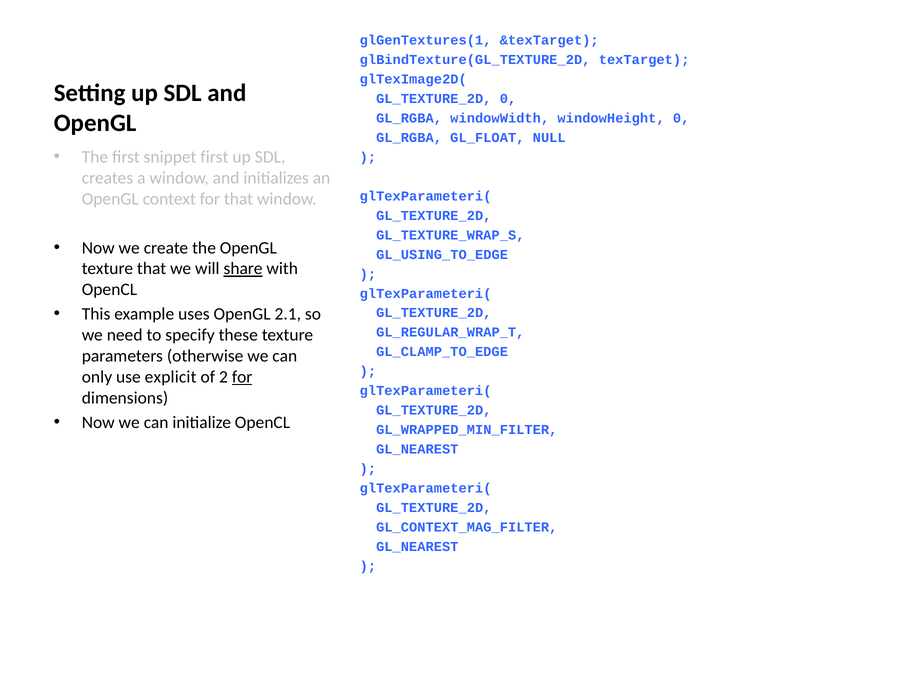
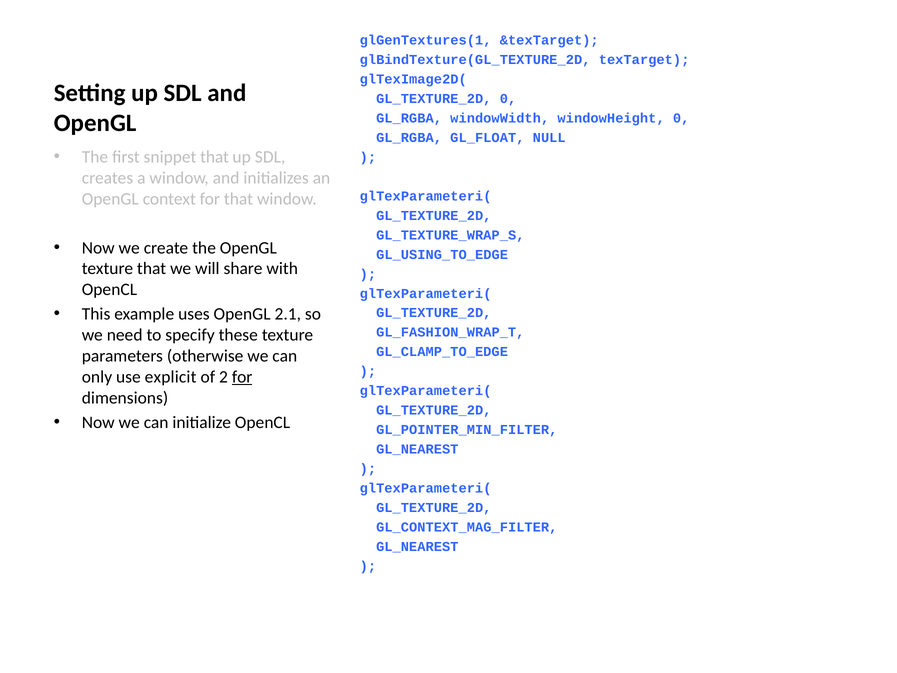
snippet first: first -> that (215, 157)
share underline: present -> none (243, 269)
GL_REGULAR_WRAP_T: GL_REGULAR_WRAP_T -> GL_FASHION_WRAP_T (450, 332)
GL_WRAPPED_MIN_FILTER: GL_WRAPPED_MIN_FILTER -> GL_POINTER_MIN_FILTER (467, 430)
